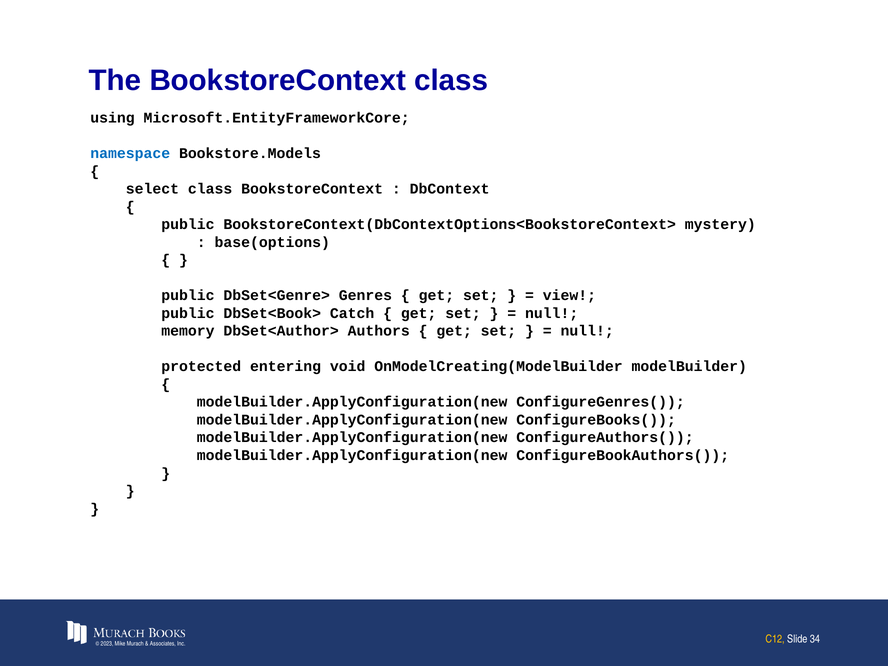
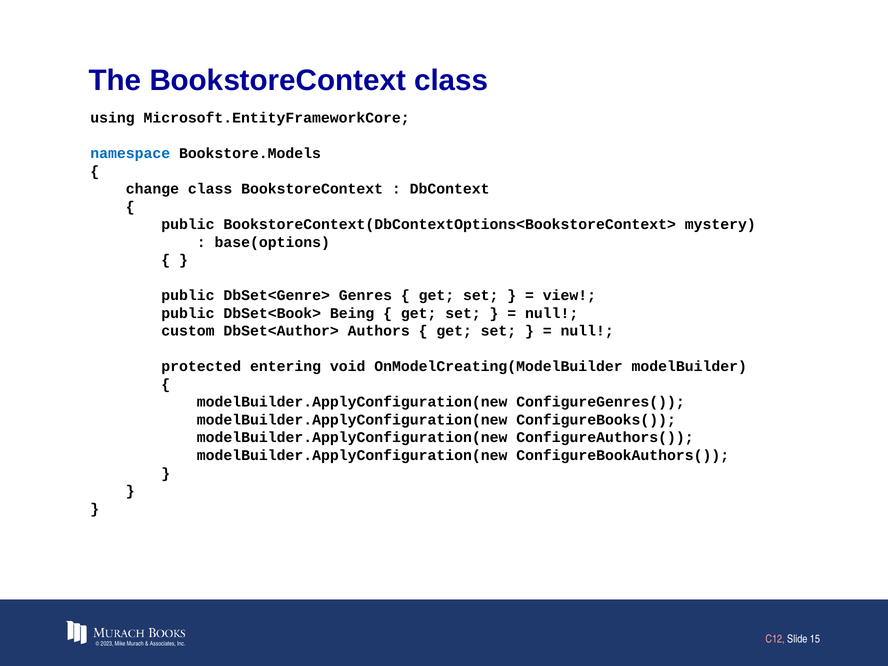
select: select -> change (152, 189)
Catch: Catch -> Being (352, 313)
memory: memory -> custom (188, 331)
C12 colour: yellow -> pink (775, 639)
34: 34 -> 15 (815, 639)
